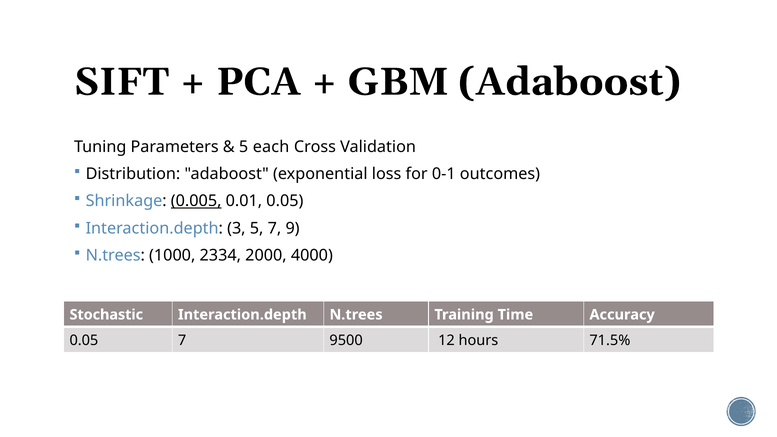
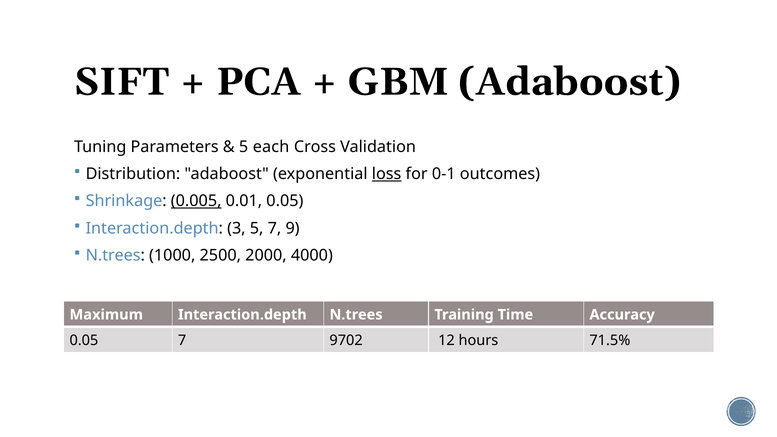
loss underline: none -> present (387, 174)
2334: 2334 -> 2500 (220, 256)
Stochastic: Stochastic -> Maximum (106, 315)
9500: 9500 -> 9702 (346, 340)
